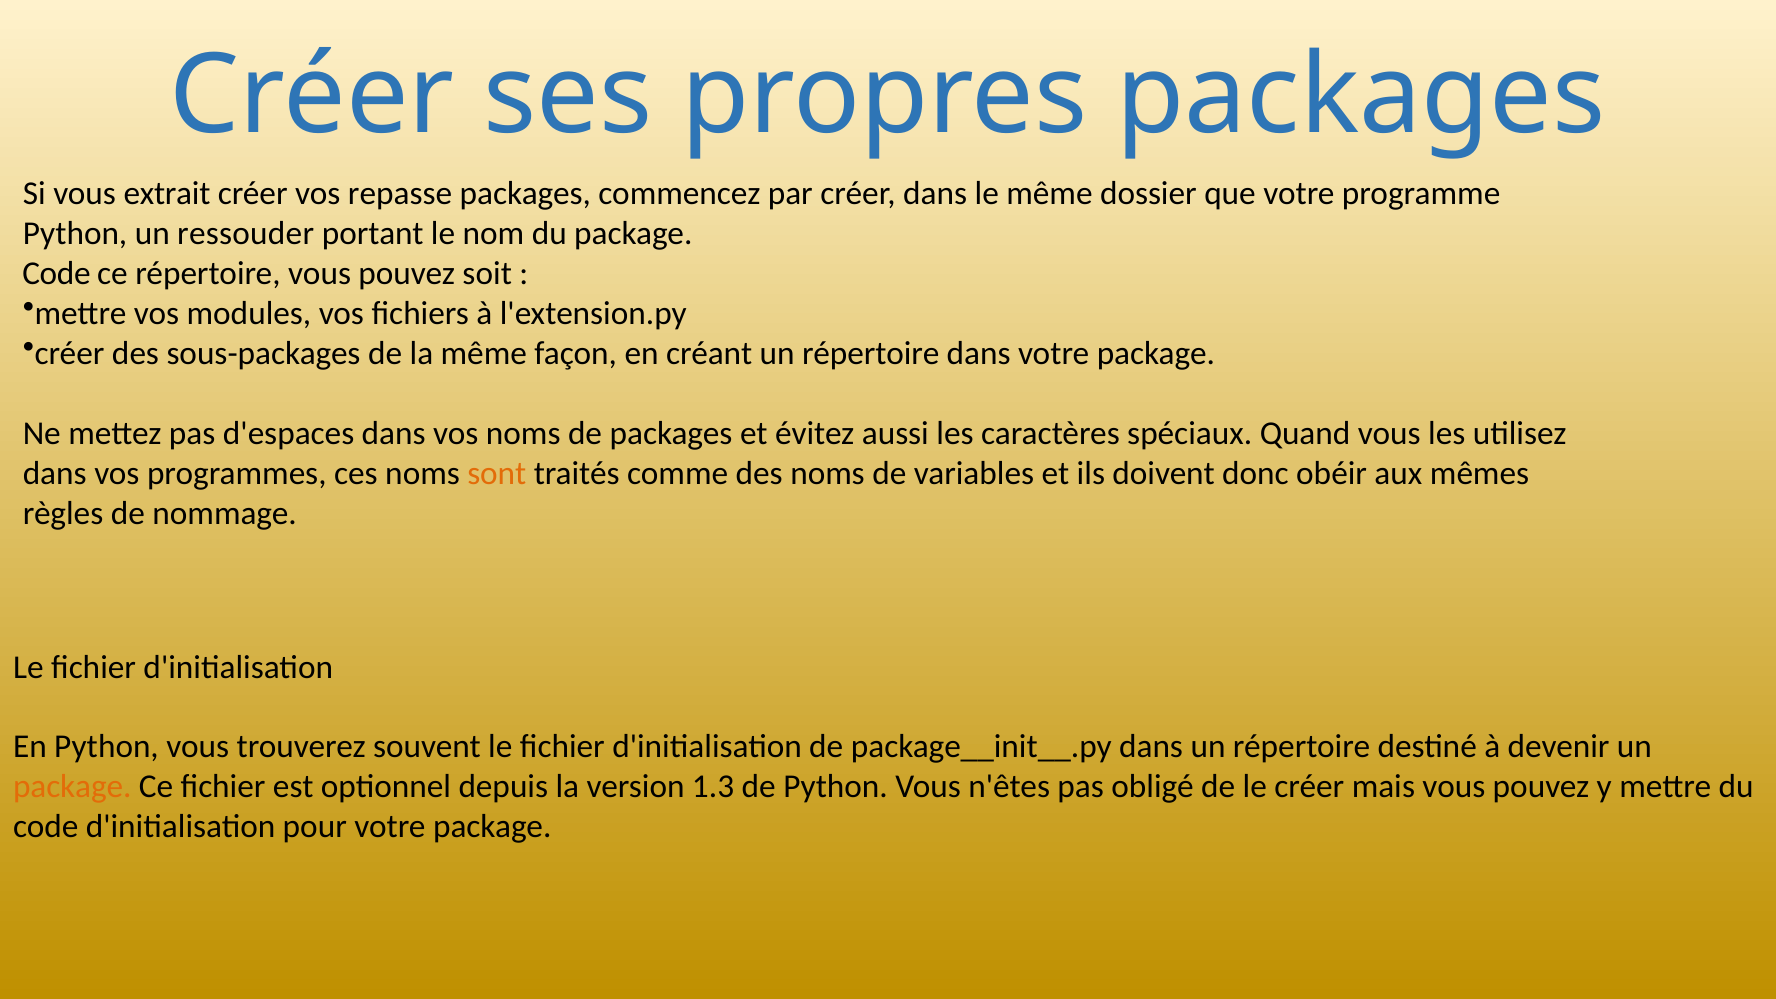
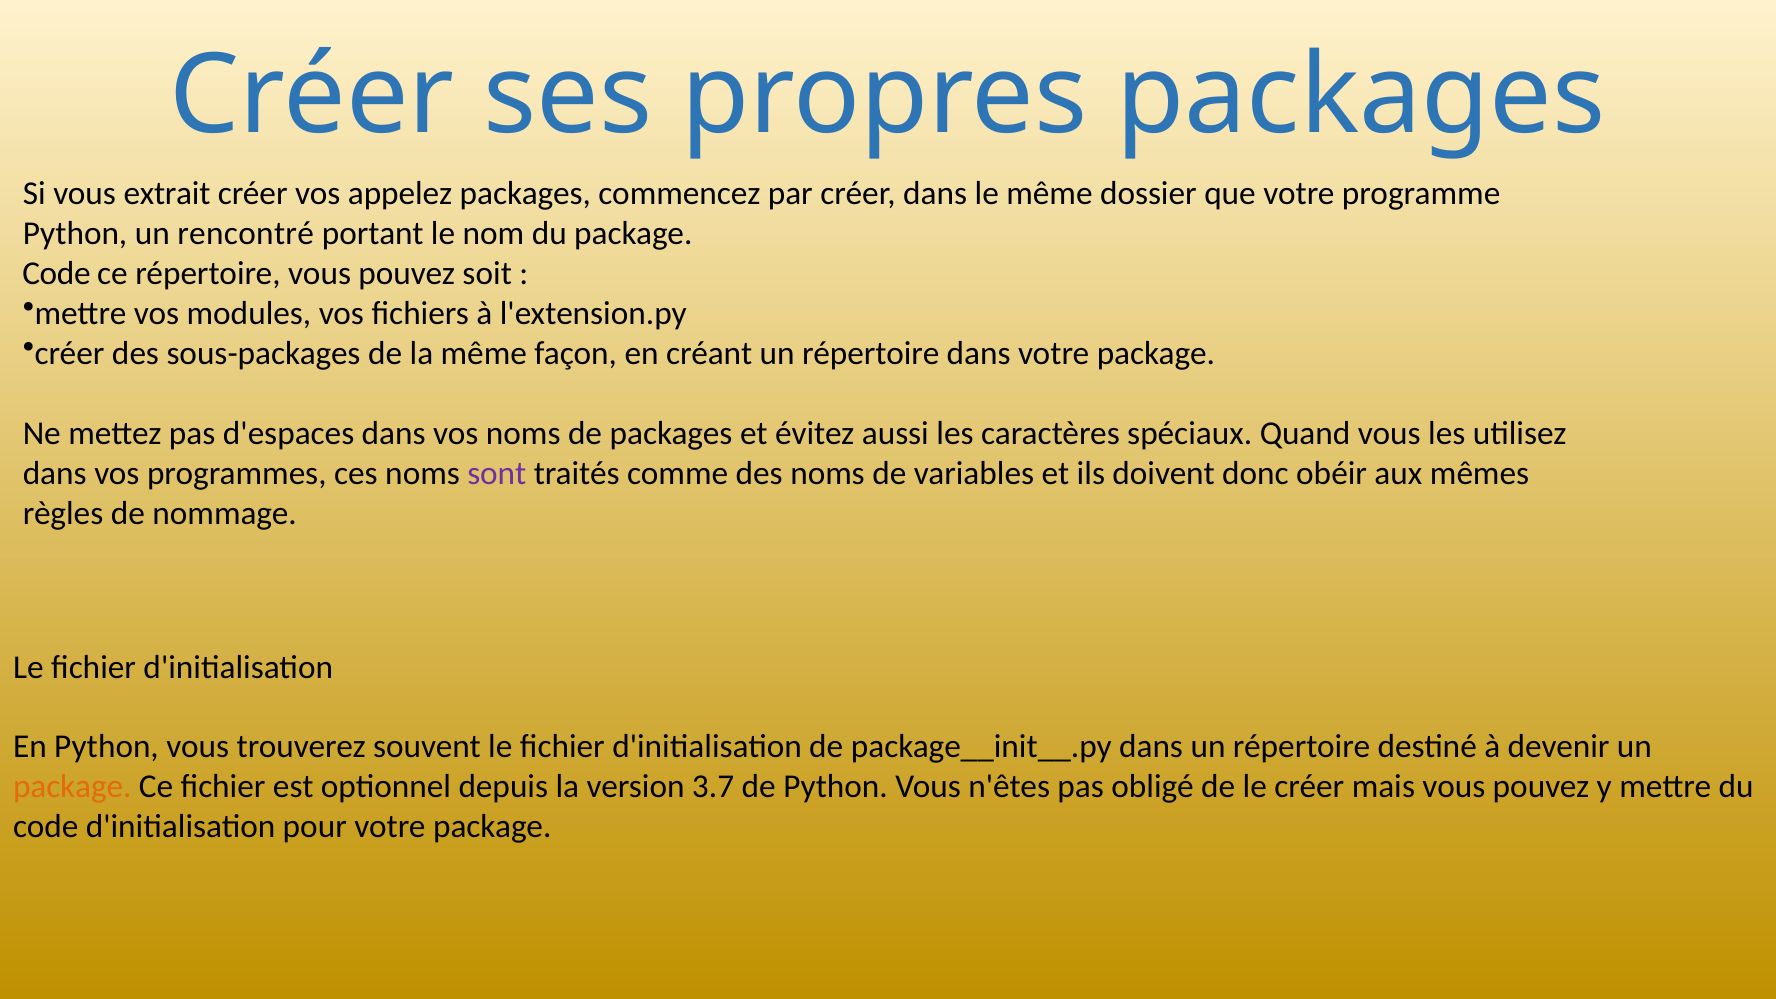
repasse: repasse -> appelez (400, 193)
ressouder: ressouder -> rencontré (246, 233)
sont colour: orange -> purple (497, 473)
1.3: 1.3 -> 3.7 (713, 787)
